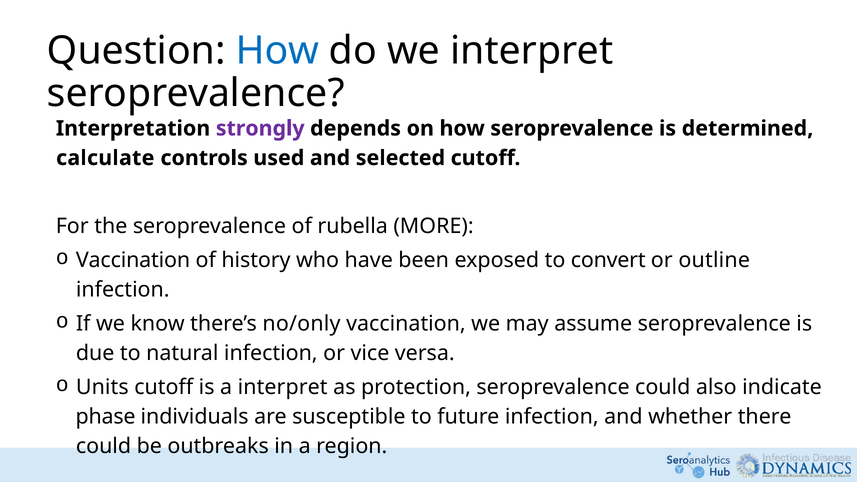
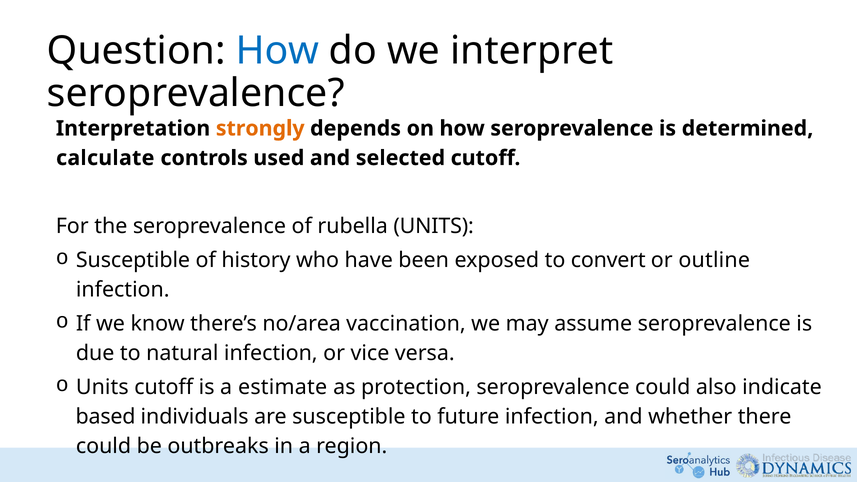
strongly colour: purple -> orange (260, 128)
rubella MORE: MORE -> UNITS (434, 226)
Vaccination: Vaccination -> Susceptible (133, 260)
no/only: no/only -> no/area (302, 324)
a interpret: interpret -> estimate (283, 387)
phase: phase -> based (106, 417)
